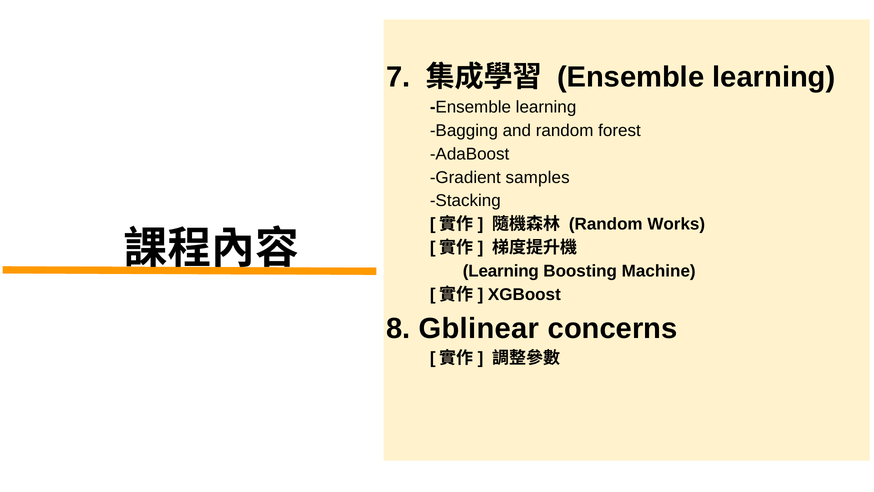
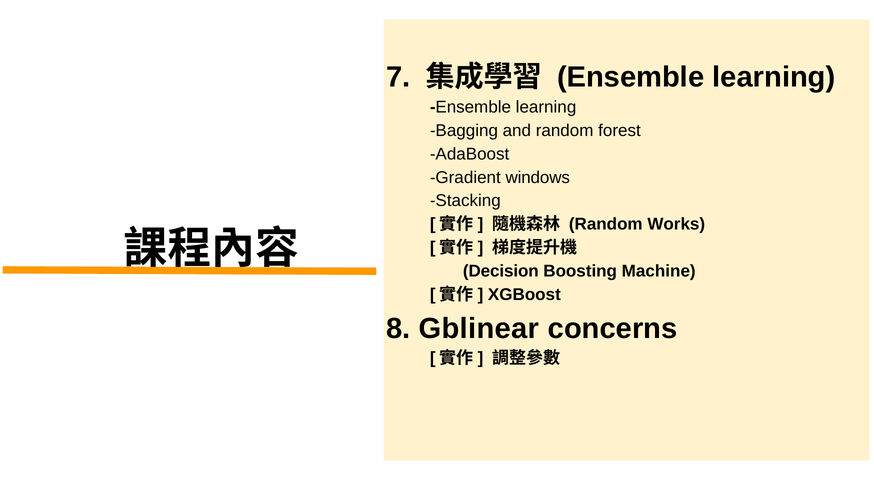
samples: samples -> windows (538, 177)
Learning: Learning -> Decision (501, 271)
